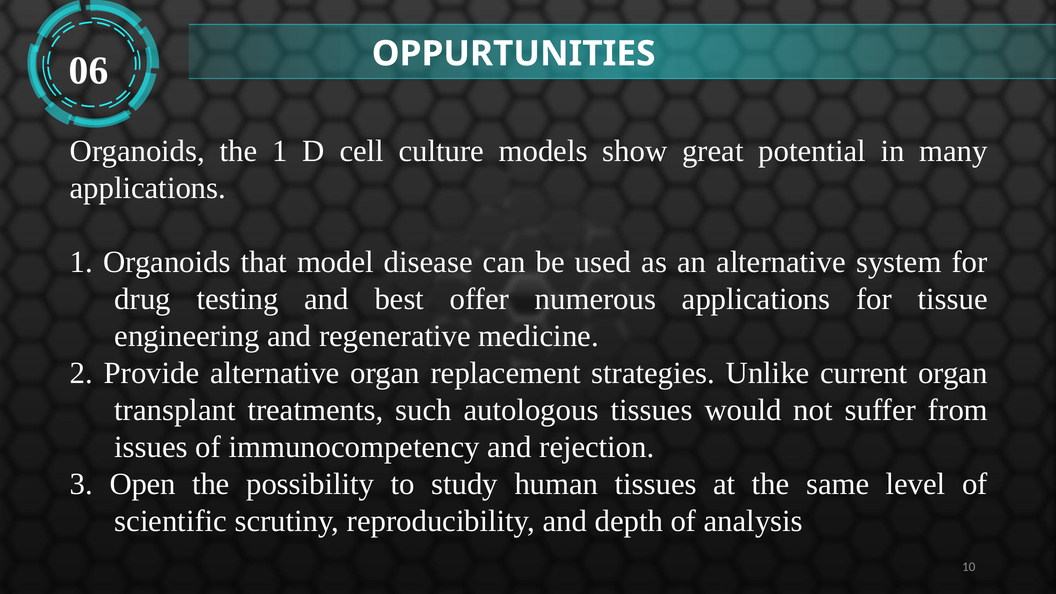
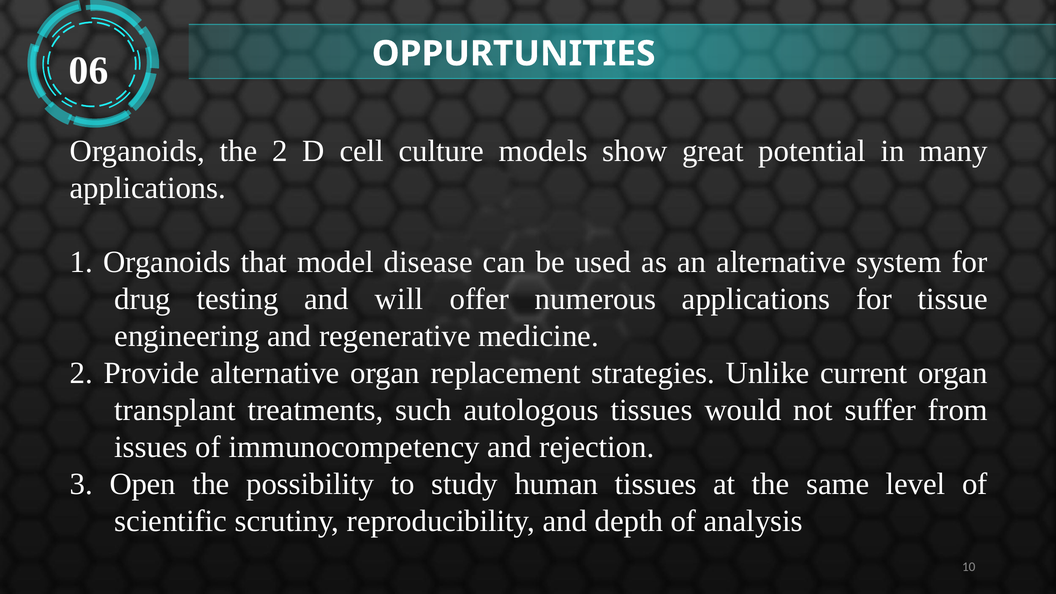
the 1: 1 -> 2 (280, 151)
best: best -> will (399, 299)
